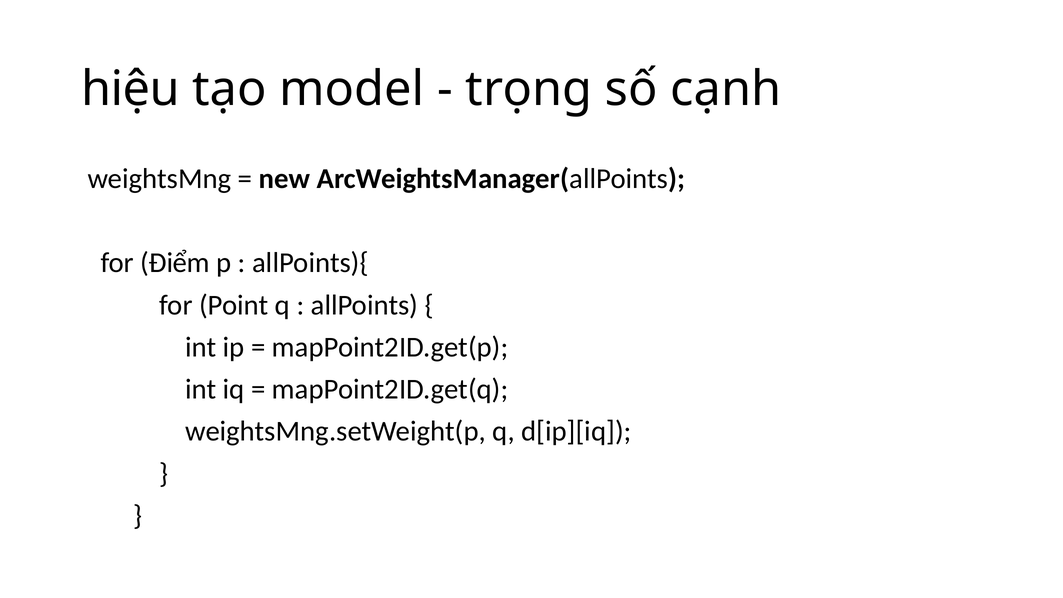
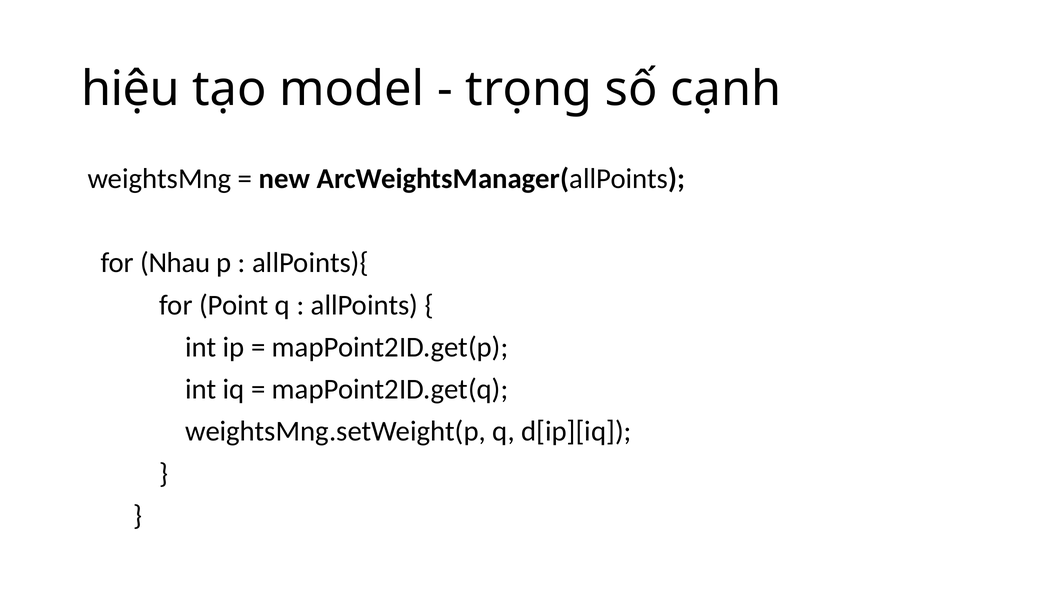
Điểm: Điểm -> Nhau (175, 263)
